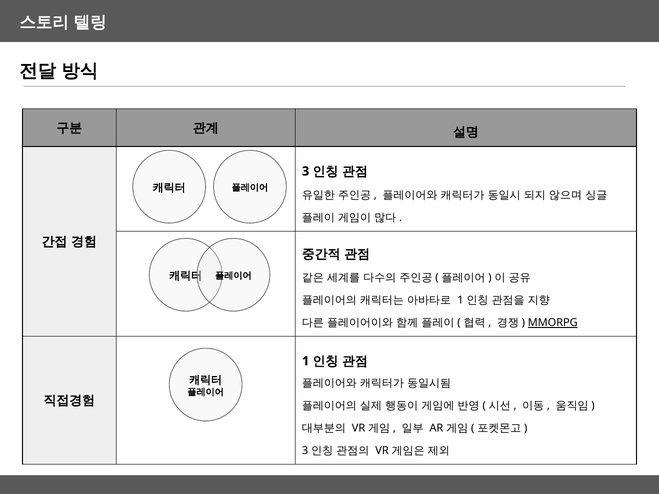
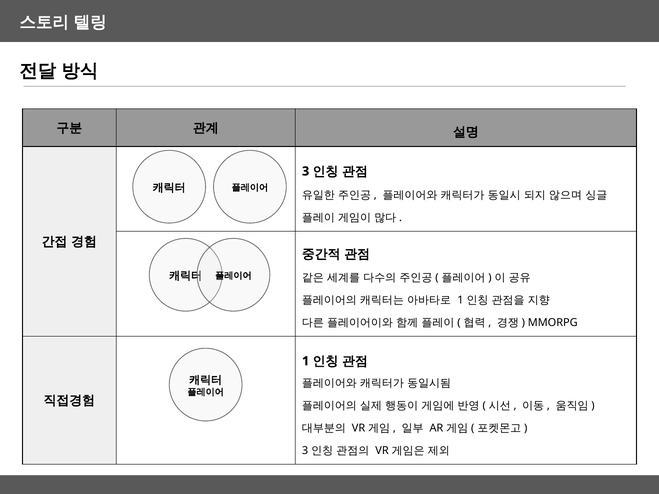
MMORPG underline: present -> none (553, 323)
